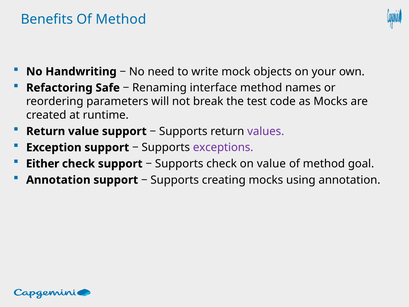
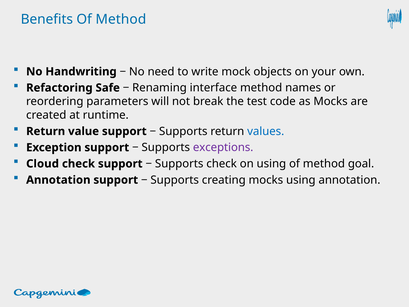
values colour: purple -> blue (266, 131)
Either: Either -> Cloud (43, 164)
on value: value -> using (271, 164)
